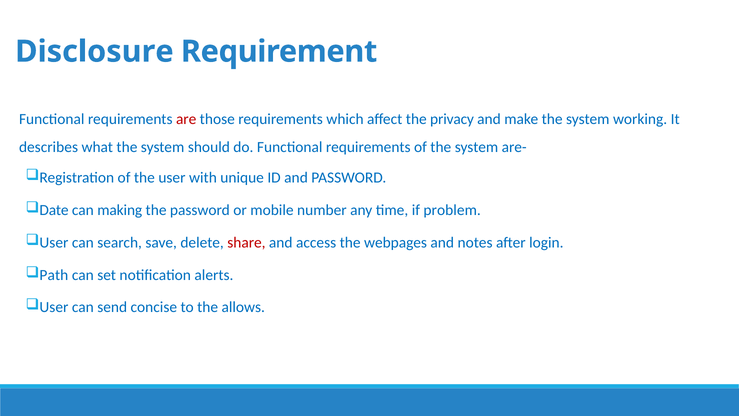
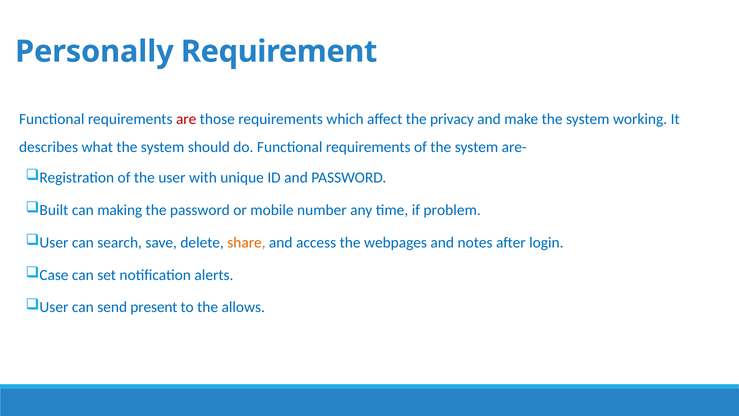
Disclosure: Disclosure -> Personally (94, 52)
Date: Date -> Built (54, 210)
share colour: red -> orange (246, 242)
Path: Path -> Case (54, 275)
concise: concise -> present (154, 307)
